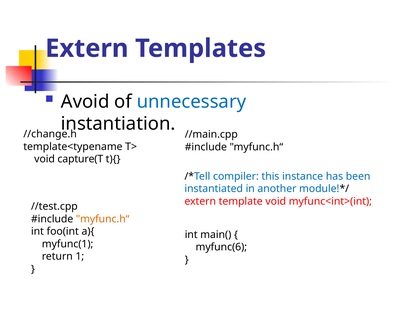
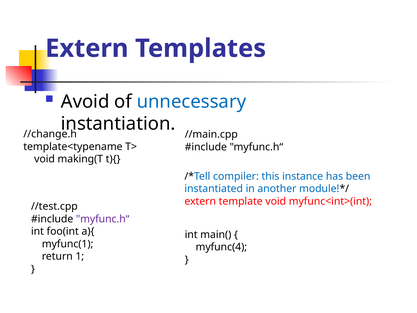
capture(T: capture(T -> making(T (80, 159)
myfunc.h“ colour: orange -> purple (103, 219)
myfunc(6: myfunc(6 -> myfunc(4 (221, 247)
